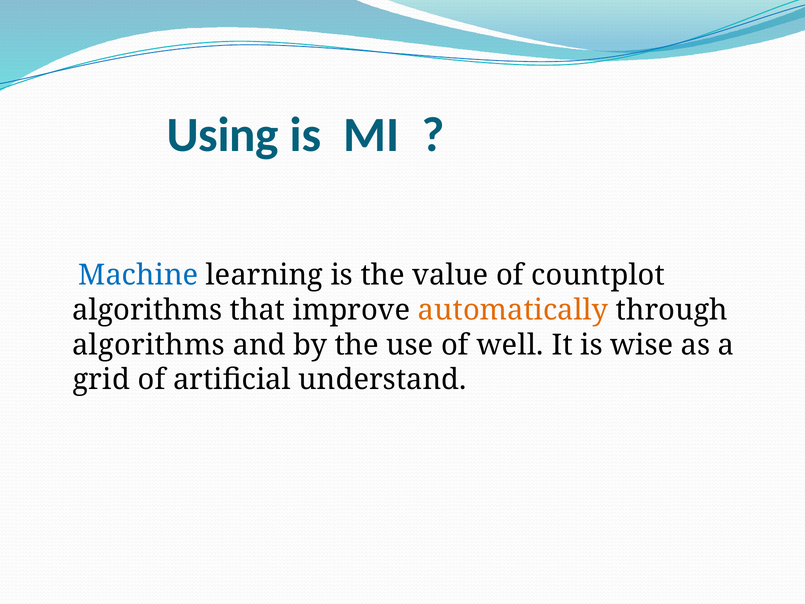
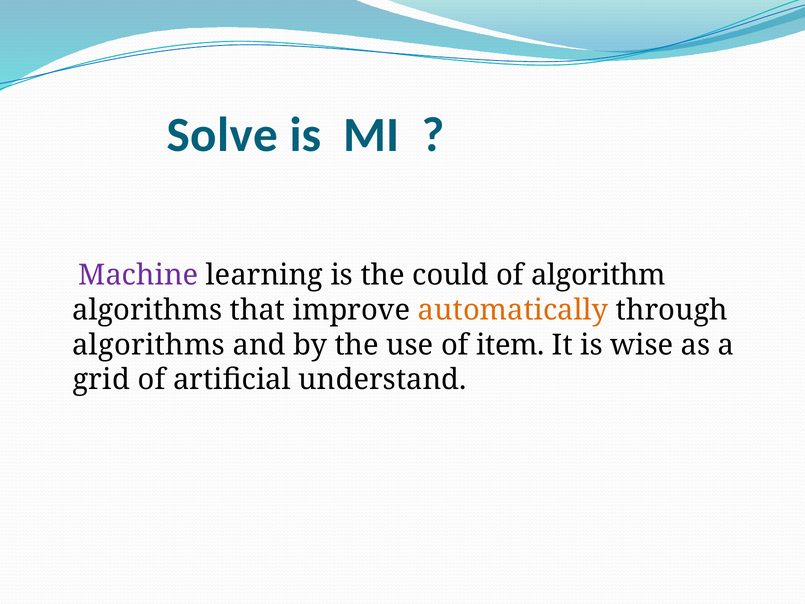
Using: Using -> Solve (222, 135)
Machine colour: blue -> purple (138, 275)
value: value -> could (450, 275)
countplot: countplot -> algorithm (598, 275)
well: well -> item (510, 345)
